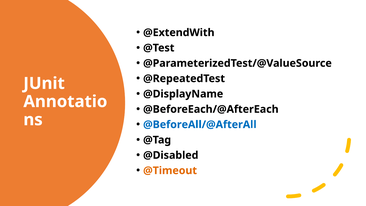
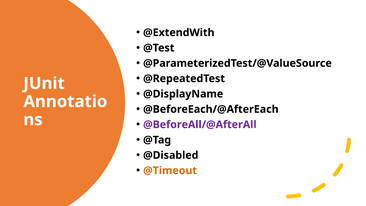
@BeforeAll/@AfterAll colour: blue -> purple (200, 125)
